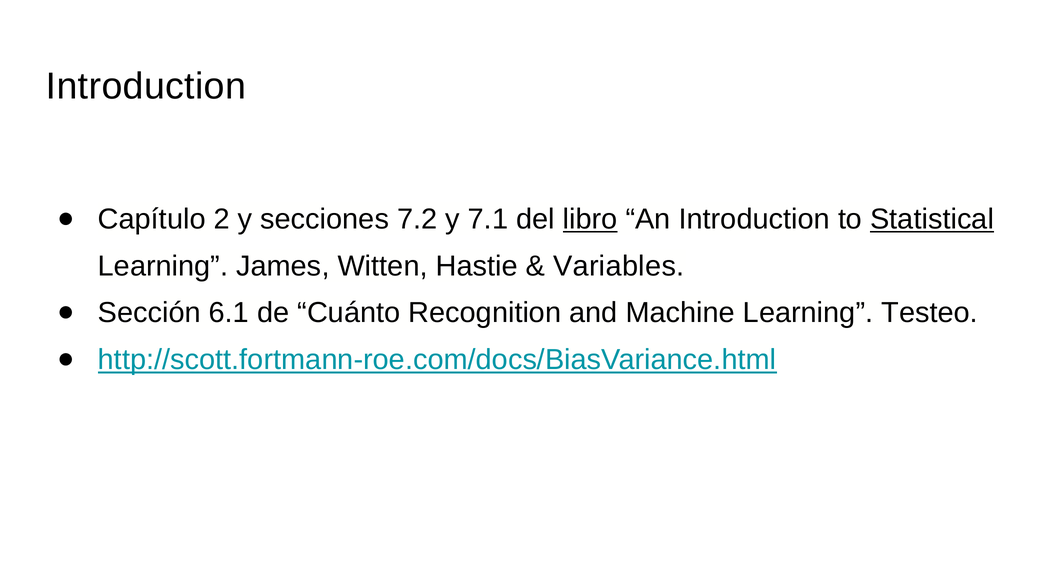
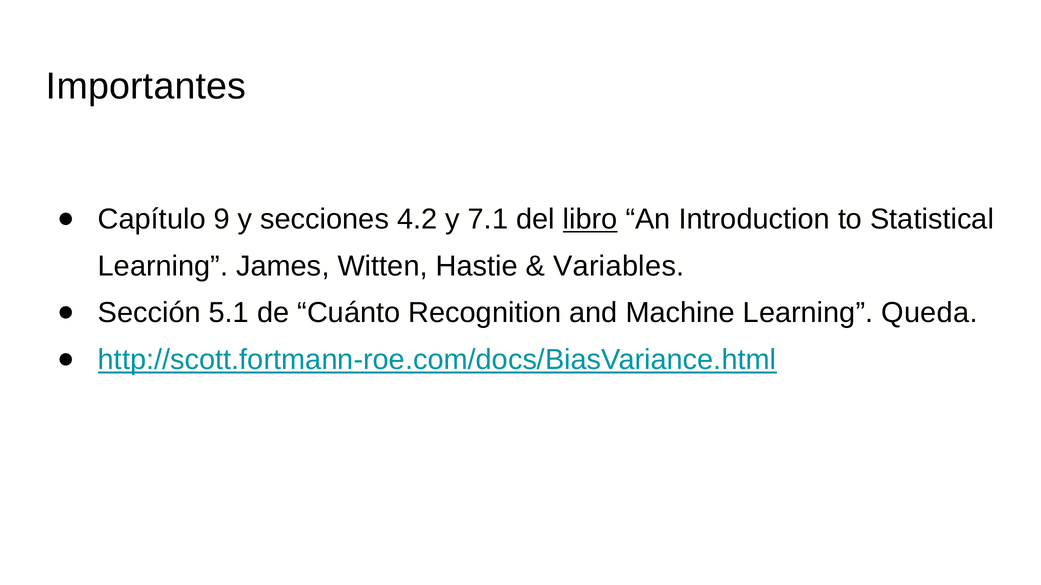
Introduction: Introduction -> Importantes (146, 86)
2: 2 -> 9 (222, 219)
7.2: 7.2 -> 4.2 (417, 219)
Statistical underline: present -> none (932, 219)
6.1: 6.1 -> 5.1 (229, 313)
Testeo: Testeo -> Queda (929, 313)
